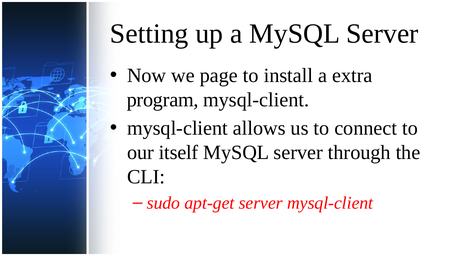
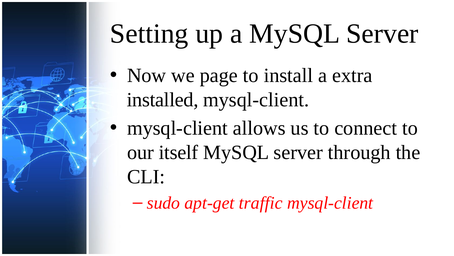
program: program -> installed (163, 100)
apt-get server: server -> traffic (261, 202)
